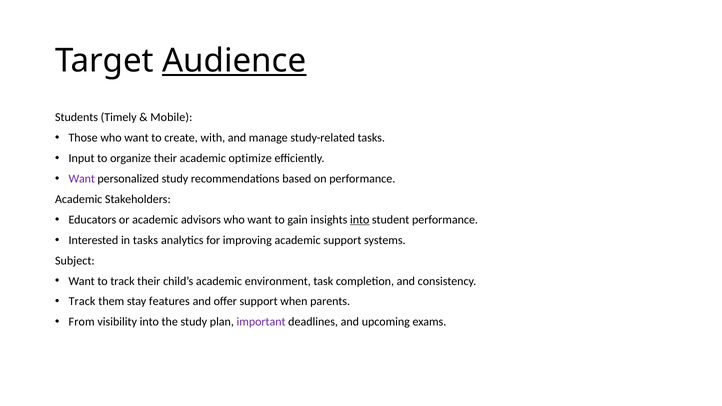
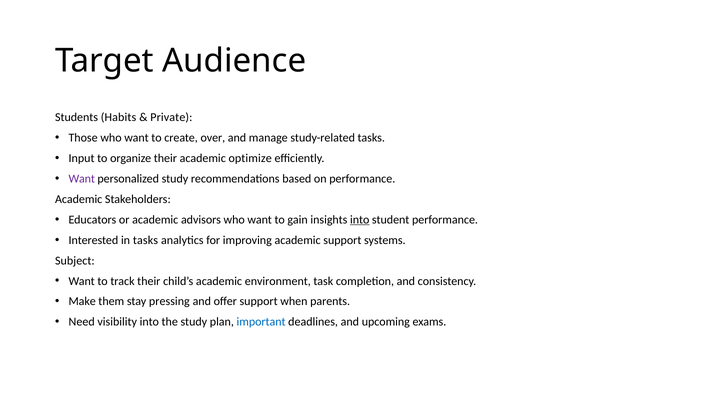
Audience underline: present -> none (234, 61)
Timely: Timely -> Habits (119, 117)
Mobile: Mobile -> Private (171, 117)
with: with -> over (213, 138)
Track: Track -> Make (82, 302)
features: features -> pressing (169, 302)
From: From -> Need (82, 322)
important colour: purple -> blue (261, 322)
